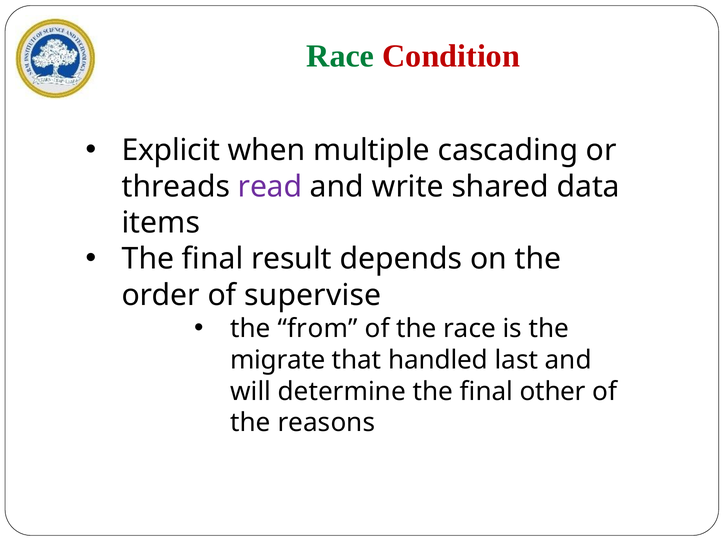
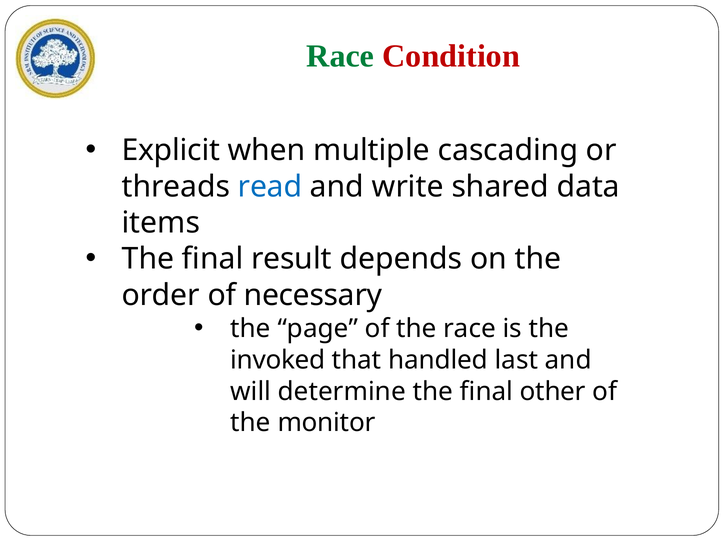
read colour: purple -> blue (270, 187)
supervise: supervise -> necessary (313, 295)
from: from -> page (318, 329)
migrate: migrate -> invoked (278, 360)
reasons: reasons -> monitor (327, 423)
